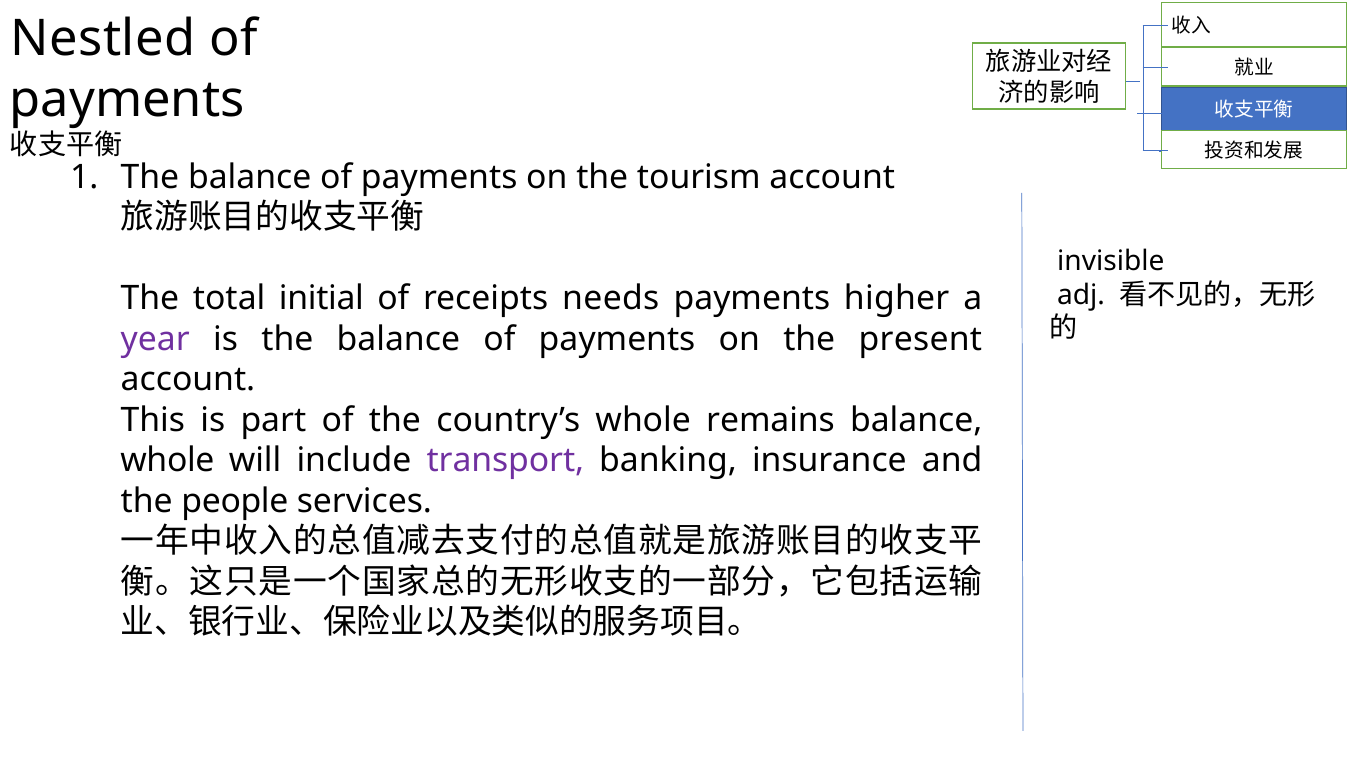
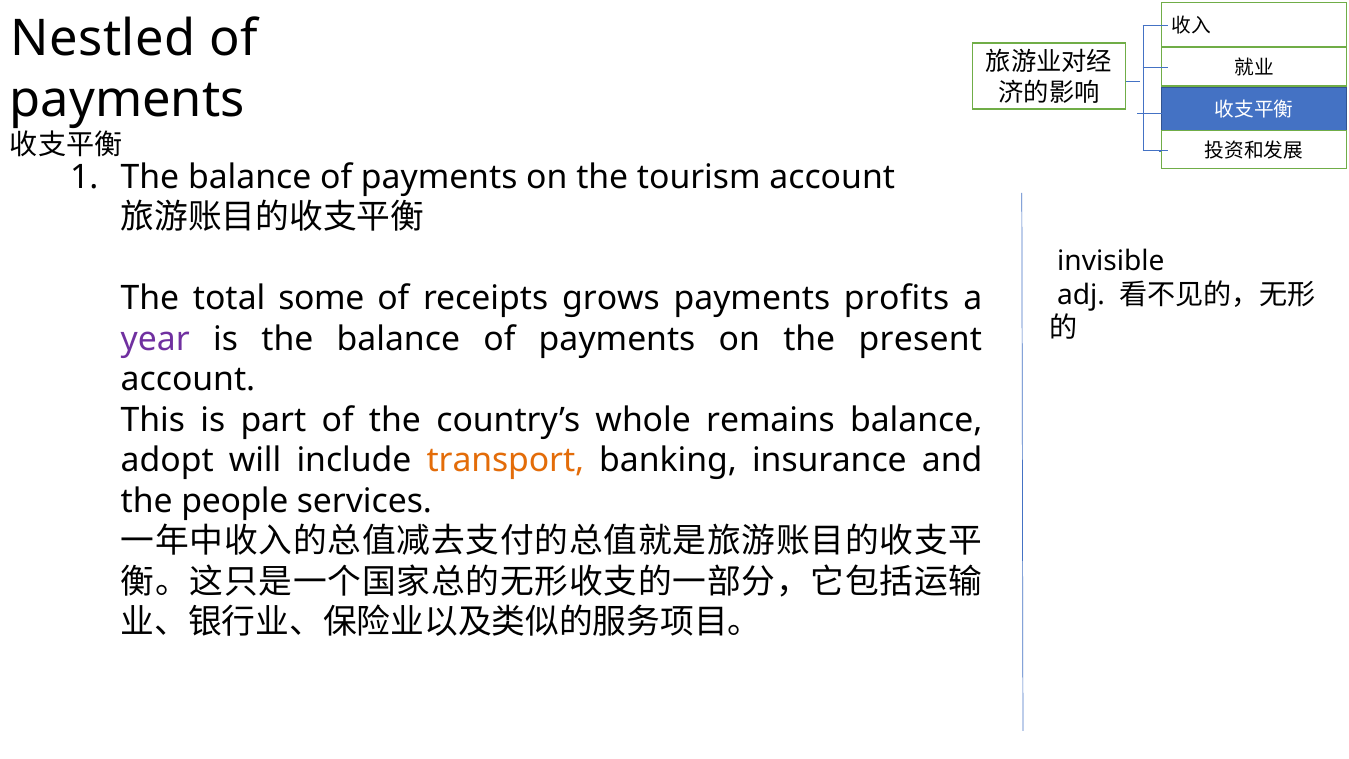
initial: initial -> some (321, 298)
needs: needs -> grows (611, 298)
higher: higher -> profits (897, 298)
whole: whole -> adopt (167, 460)
transport colour: purple -> orange (505, 460)
